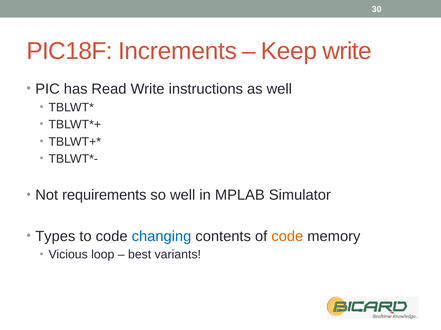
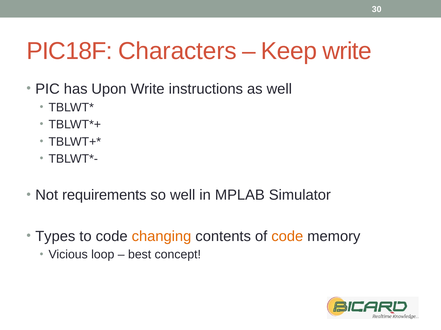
Increments: Increments -> Characters (177, 51)
Read: Read -> Upon (109, 89)
changing colour: blue -> orange (162, 237)
variants: variants -> concept (178, 255)
